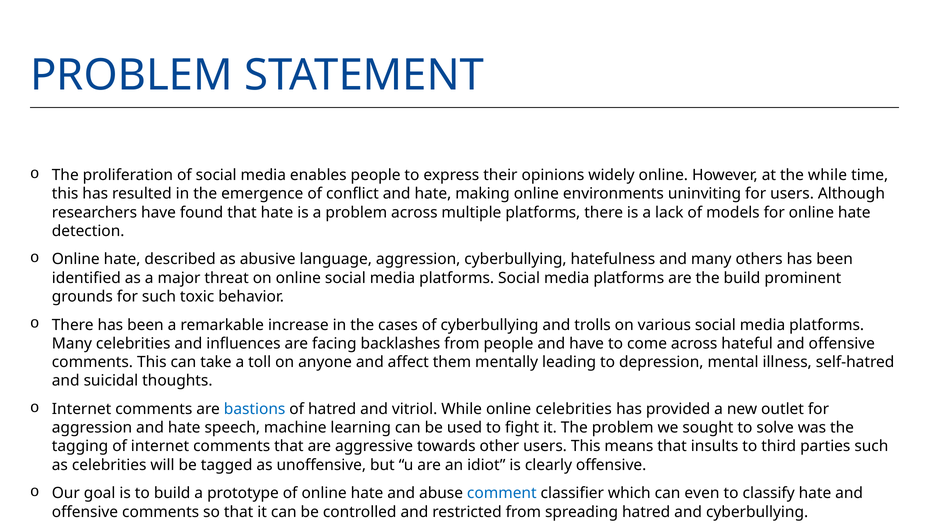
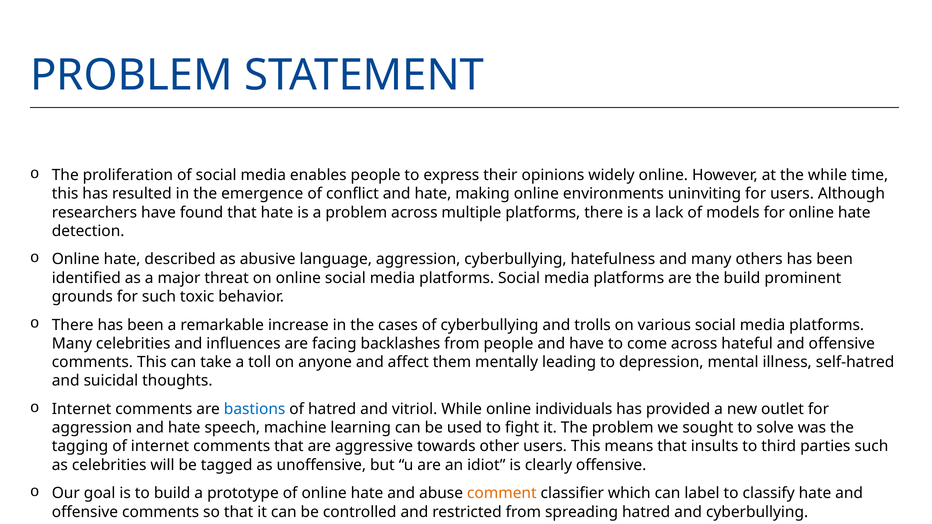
online celebrities: celebrities -> individuals (574, 409)
comment colour: blue -> orange (502, 494)
even: even -> label (702, 494)
